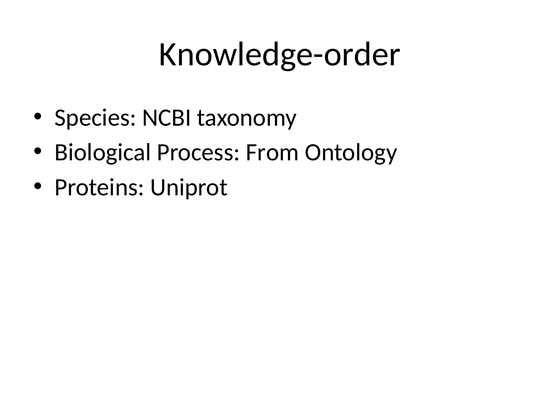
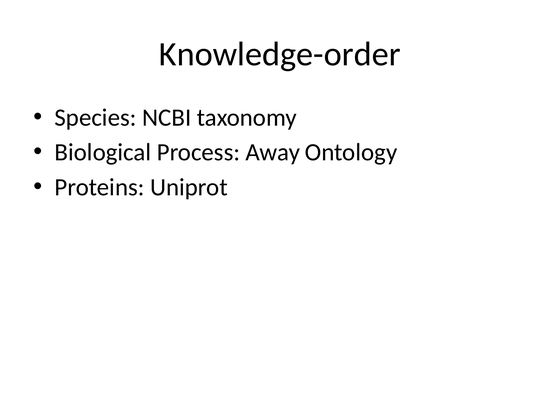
From: From -> Away (273, 152)
